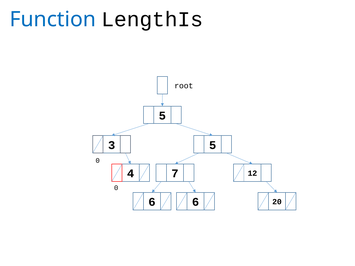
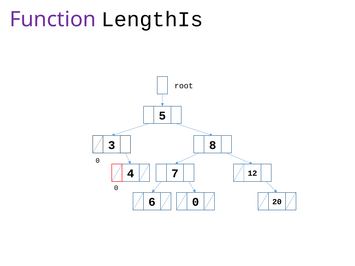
Function colour: blue -> purple (53, 19)
3 5: 5 -> 8 (213, 145)
6 6: 6 -> 0 (196, 202)
